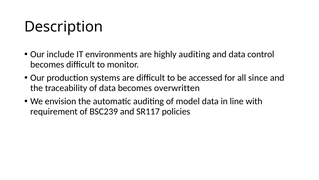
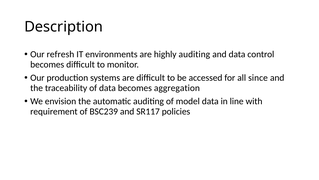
include: include -> refresh (60, 54)
overwritten: overwritten -> aggregation (177, 88)
